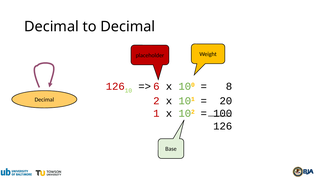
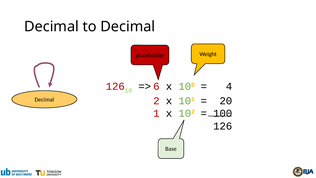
8: 8 -> 4 (229, 86)
